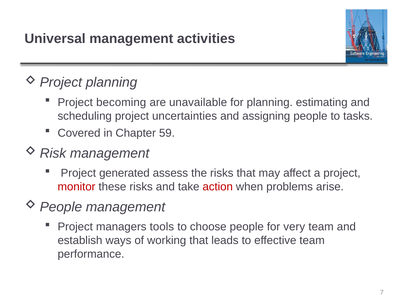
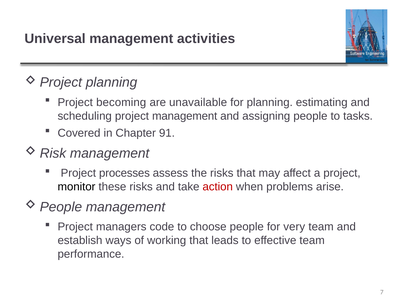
project uncertainties: uncertainties -> management (185, 116)
59: 59 -> 91 (167, 133)
generated: generated -> processes (124, 173)
monitor colour: red -> black (77, 187)
tools: tools -> code (162, 227)
